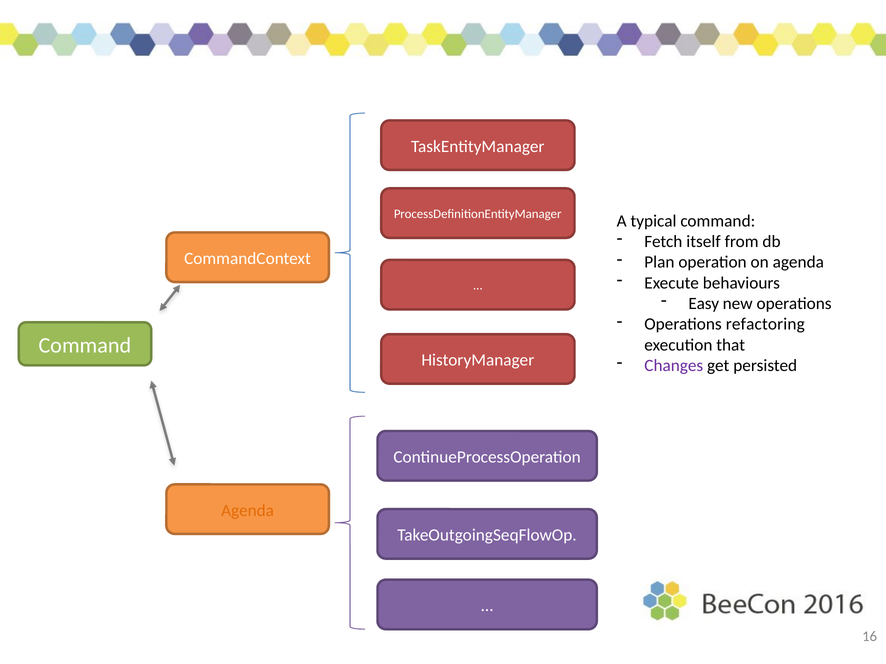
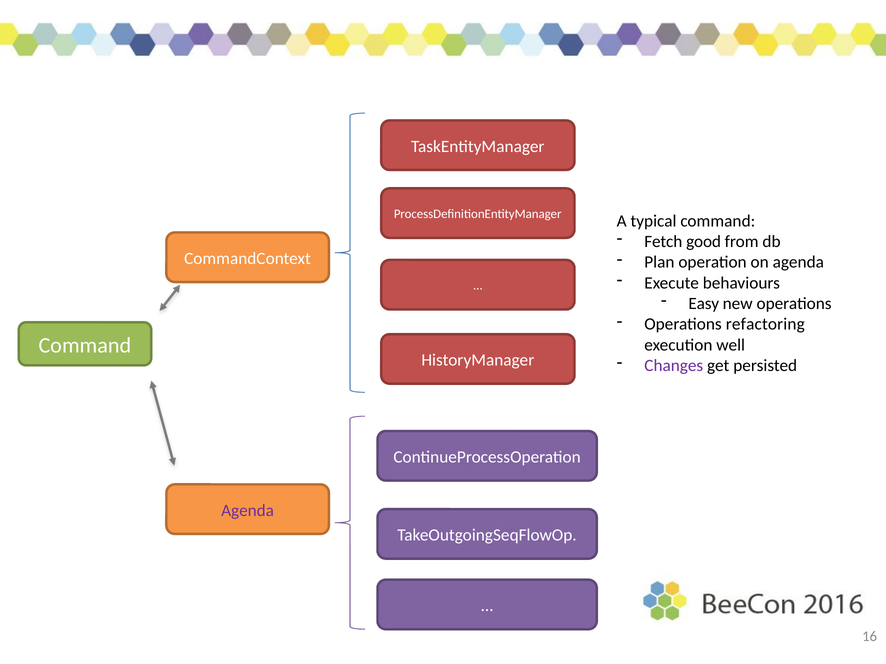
itself: itself -> good (704, 242)
that: that -> well (731, 345)
Agenda colour: orange -> purple (248, 511)
